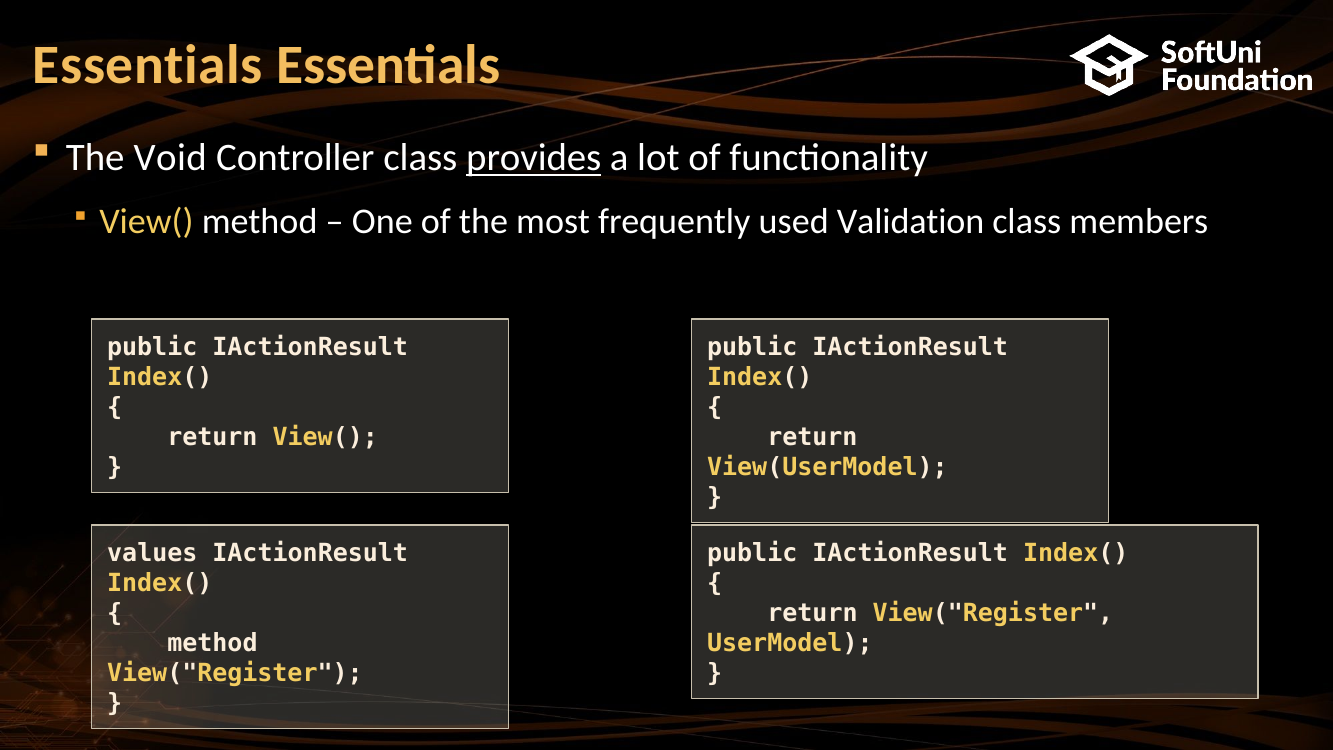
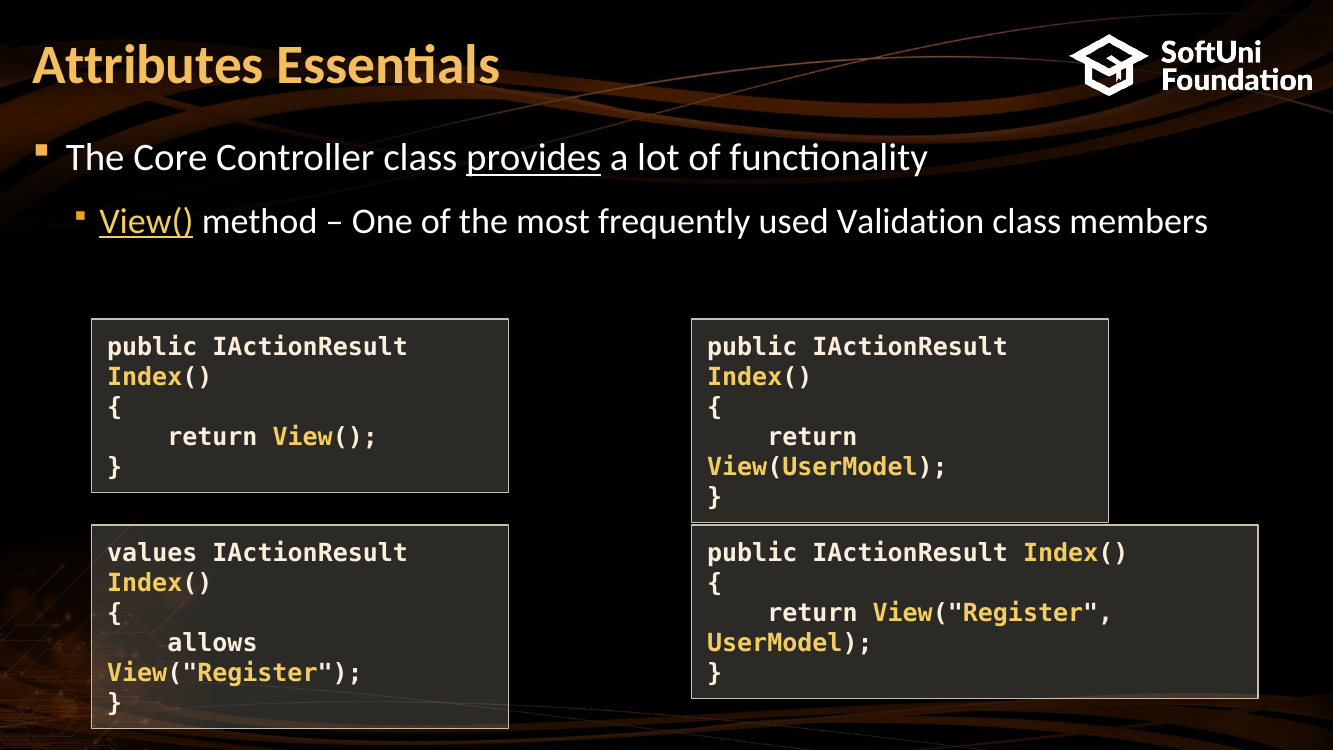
Essentials: Essentials -> Attributes (148, 65)
Void: Void -> Core (170, 158)
View( underline: none -> present (146, 222)
method: method -> allows (212, 644)
